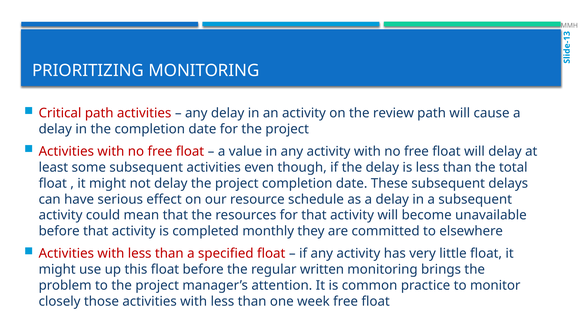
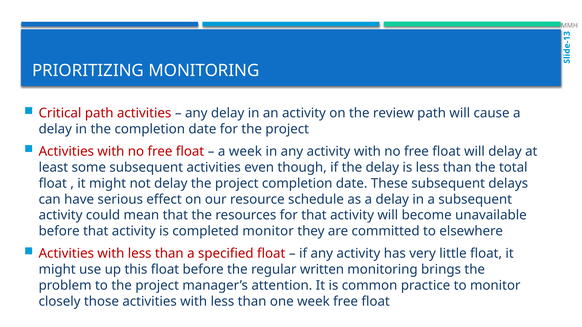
a value: value -> week (245, 152)
completed monthly: monthly -> monitor (268, 232)
